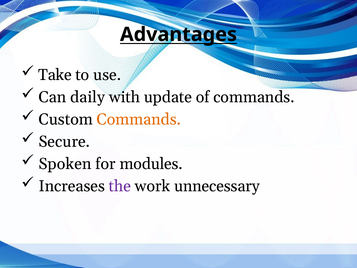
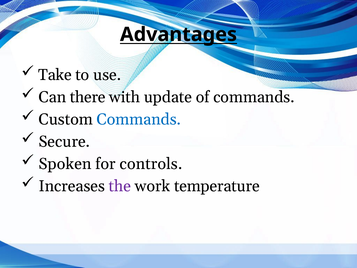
daily: daily -> there (88, 97)
Commands colour: orange -> blue (139, 119)
modules: modules -> controls (151, 164)
unnecessary: unnecessary -> temperature (217, 186)
